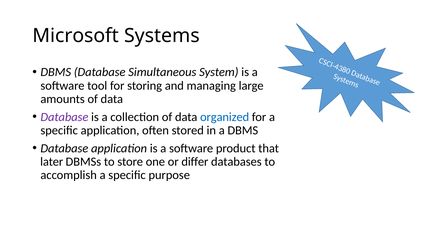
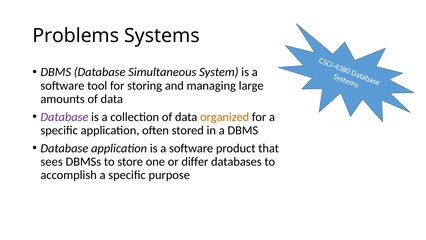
Microsoft: Microsoft -> Problems (76, 36)
organized colour: blue -> orange (225, 117)
later: later -> sees (52, 161)
